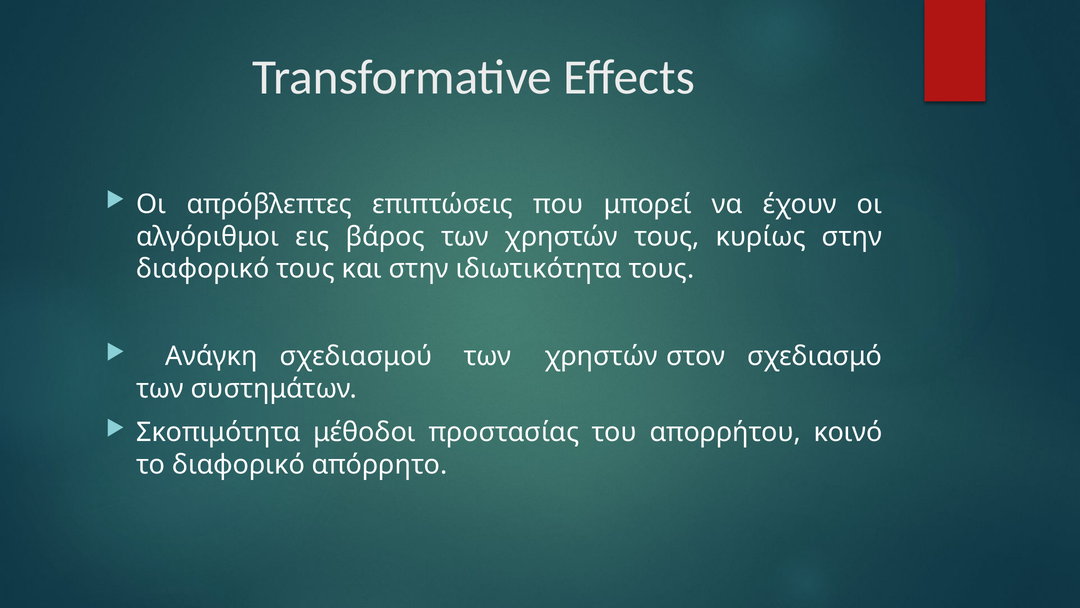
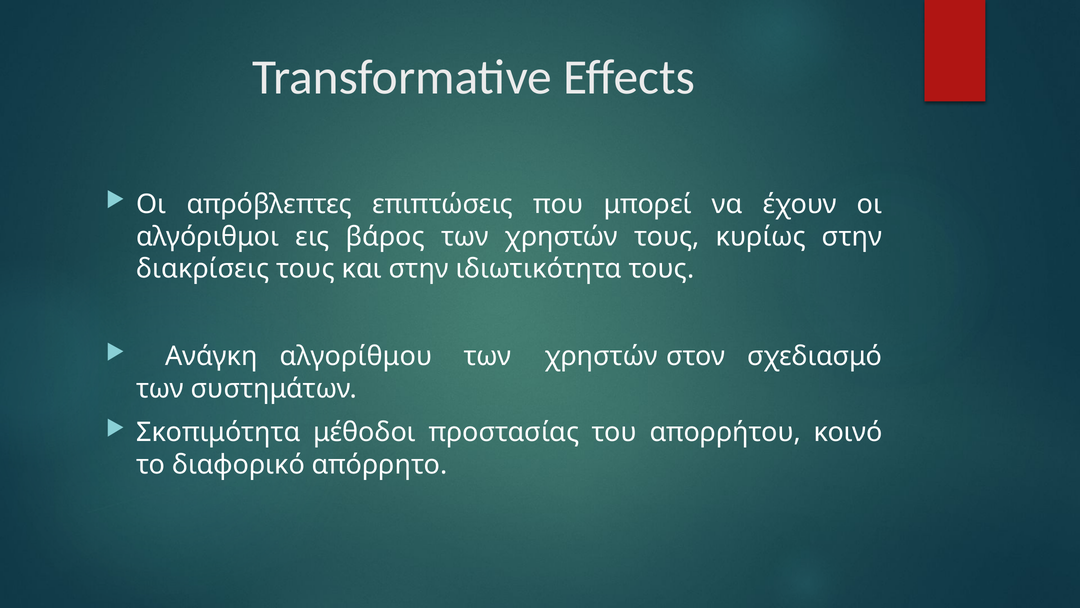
διαφορικό: διαφορικό -> διακρίσεις (203, 269)
σχεδιασμού: σχεδιασμού -> αλγορίθμου (356, 356)
